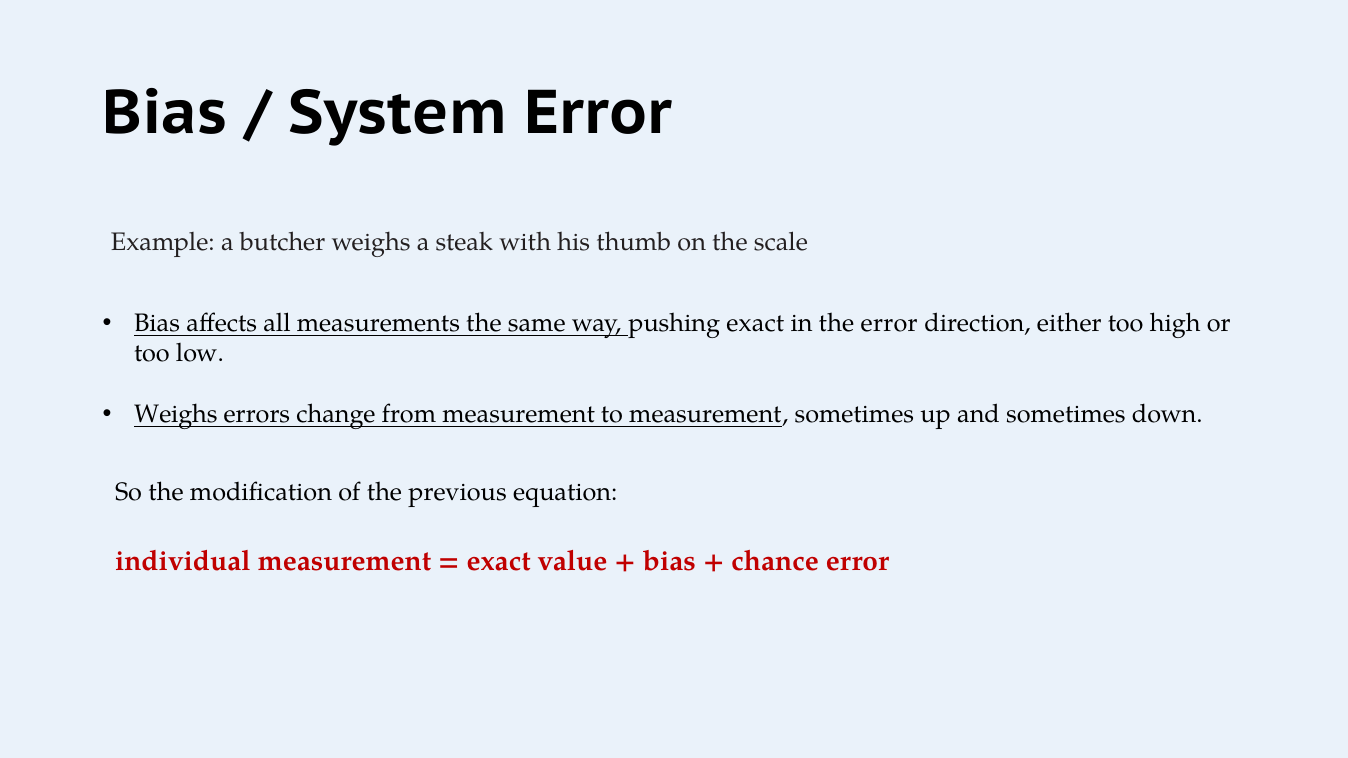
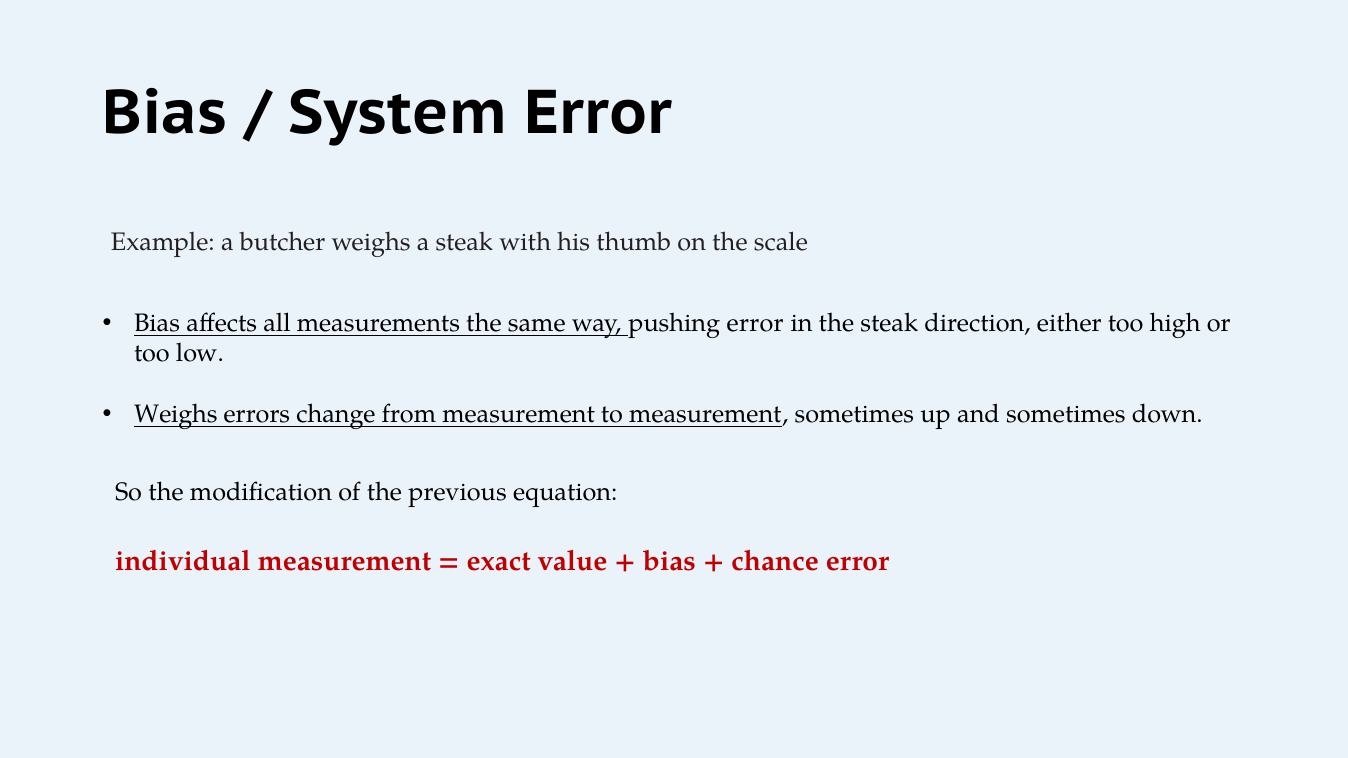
pushing exact: exact -> error (755, 323)
the error: error -> steak (889, 323)
